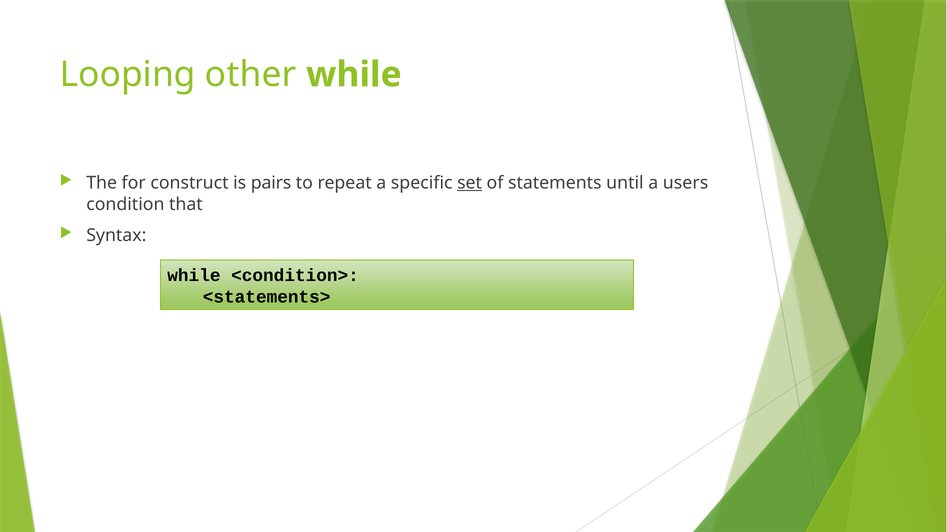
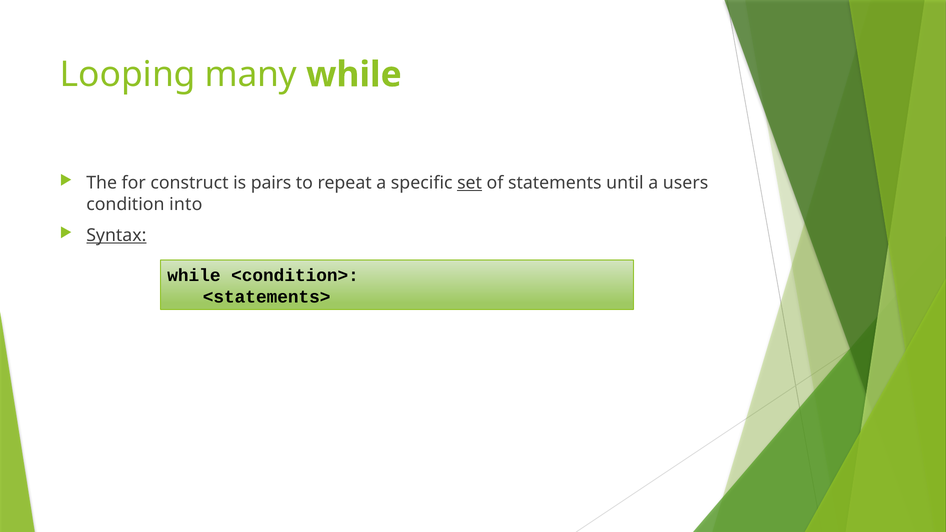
other: other -> many (251, 75)
that: that -> into (186, 204)
Syntax underline: none -> present (116, 236)
